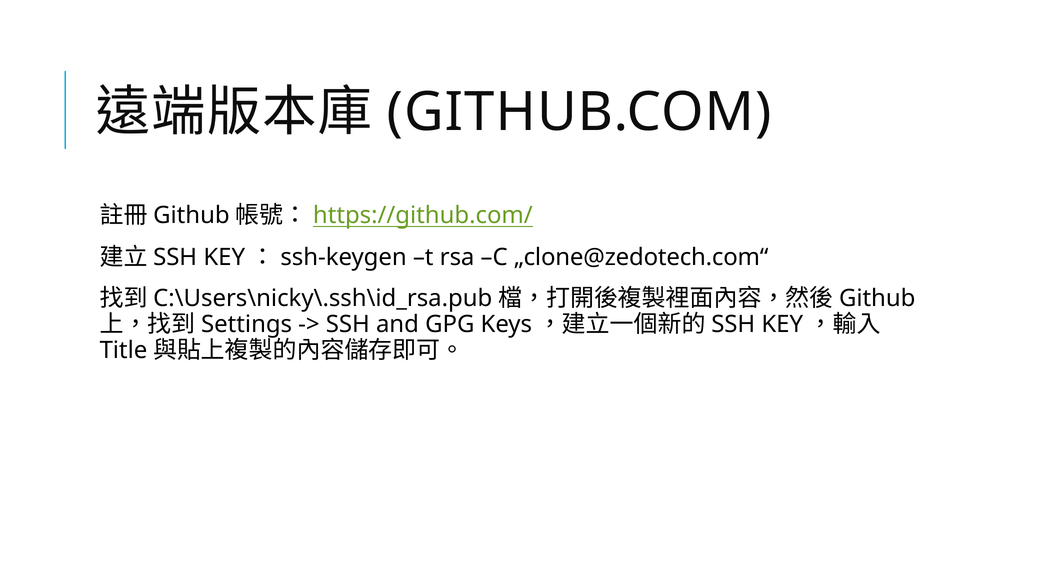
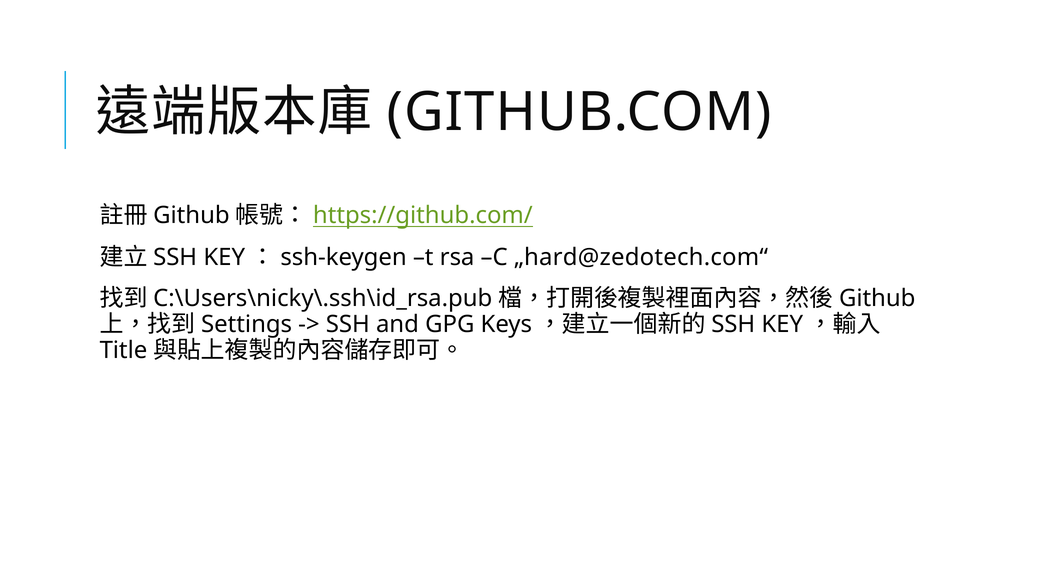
„clone@zedotech.com“: „clone@zedotech.com“ -> „hard@zedotech.com“ (641, 257)
